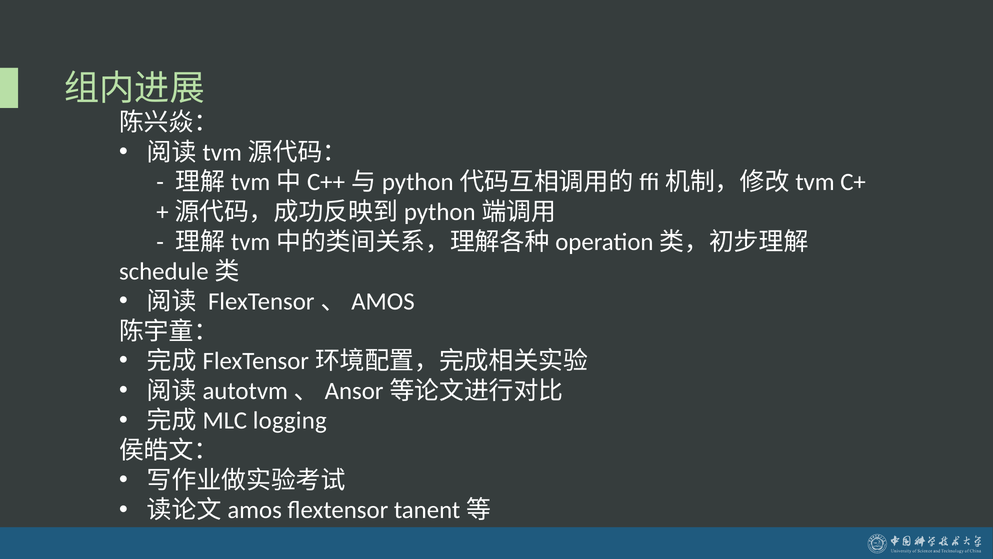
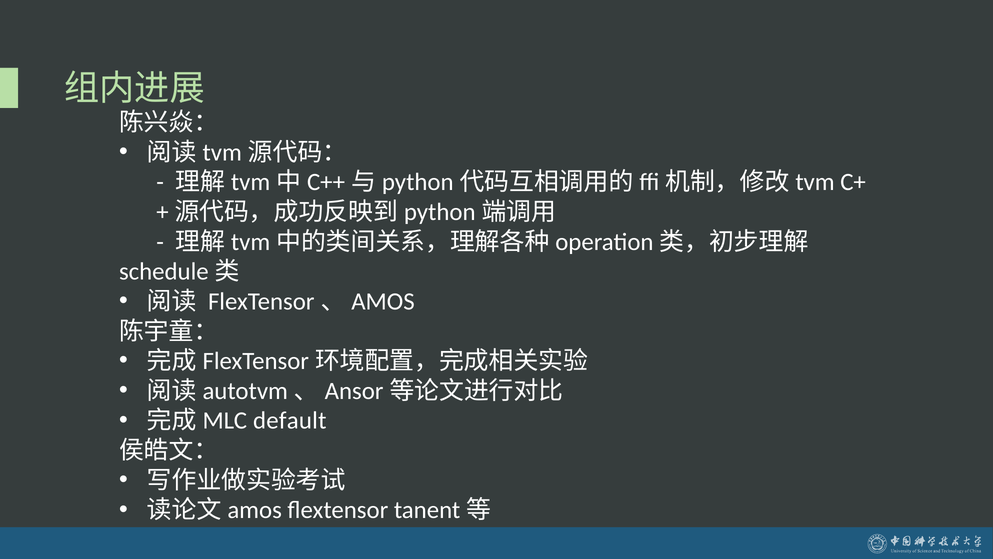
logging: logging -> default (290, 420)
